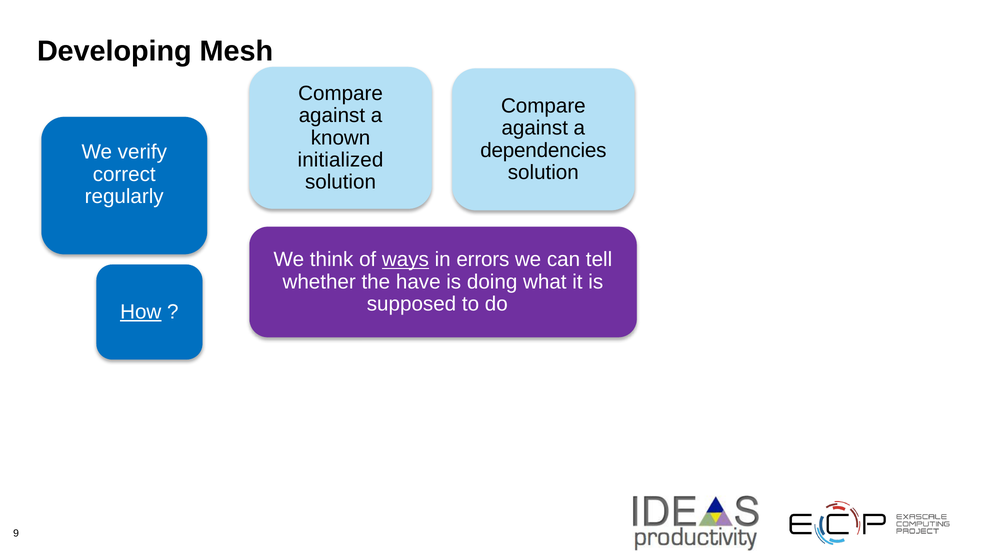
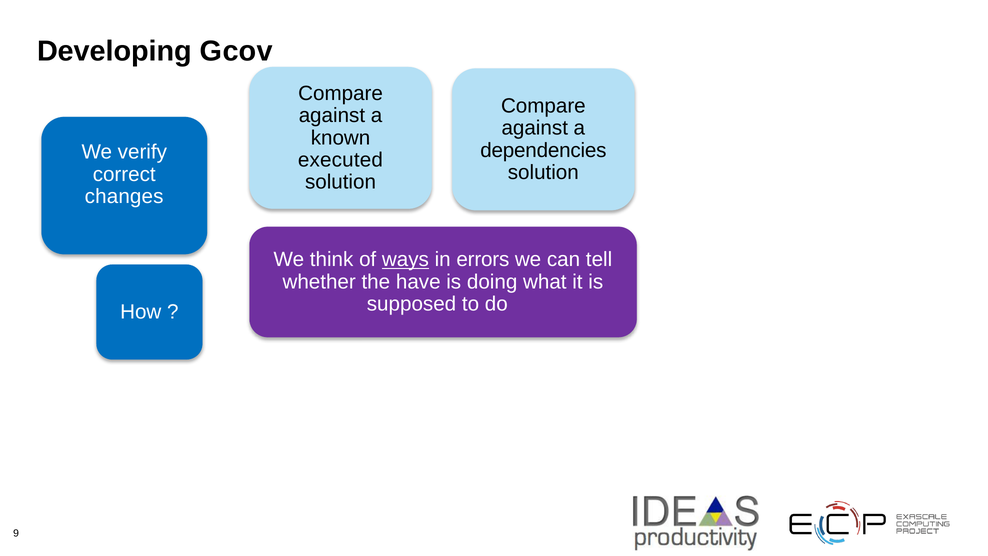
Mesh: Mesh -> Gcov (236, 51)
initialized: initialized -> executed (340, 160)
regularly: regularly -> changes (124, 197)
How underline: present -> none (141, 312)
